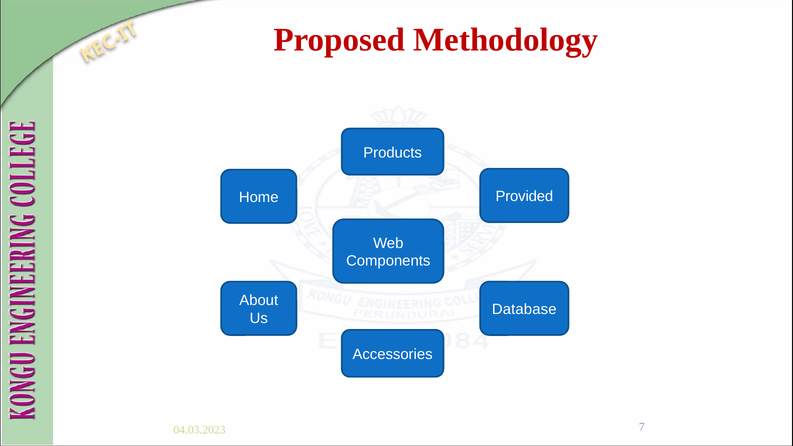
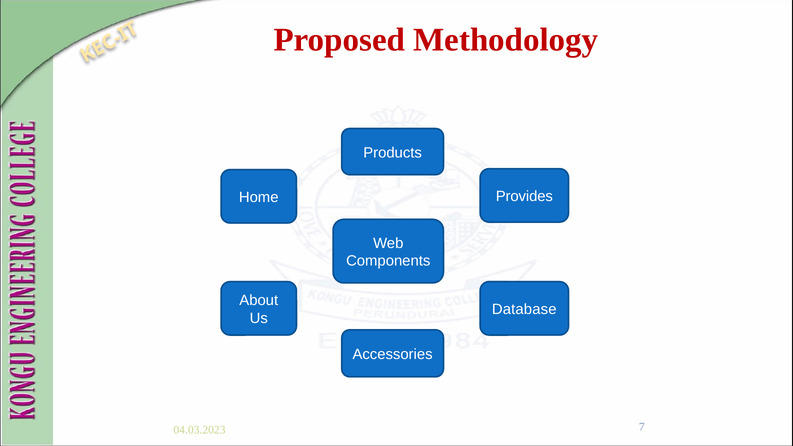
Provided: Provided -> Provides (524, 196)
